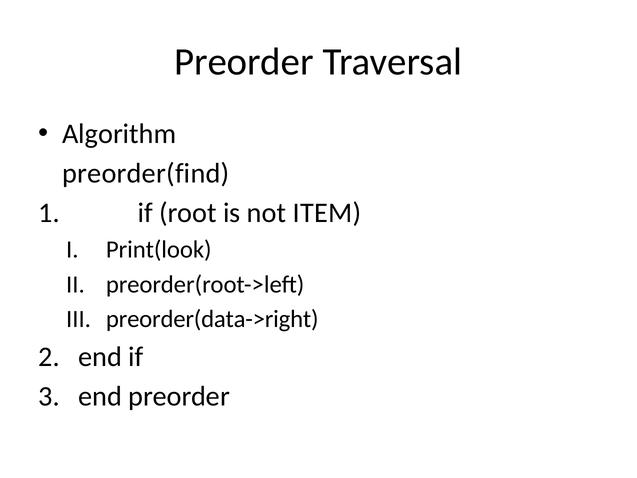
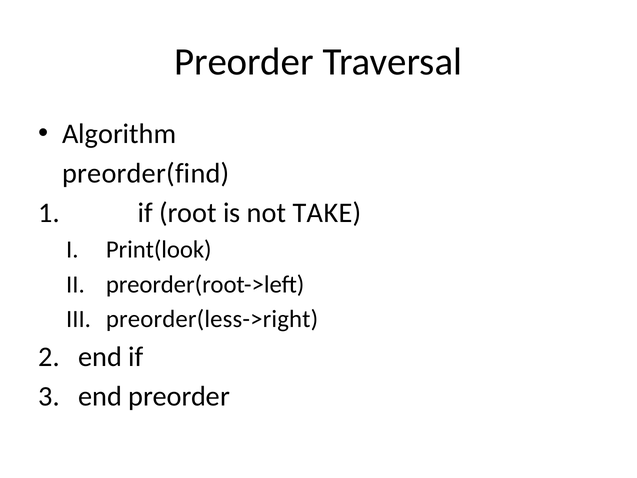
ITEM: ITEM -> TAKE (327, 213)
preorder(data->right: preorder(data->right -> preorder(less->right (212, 319)
